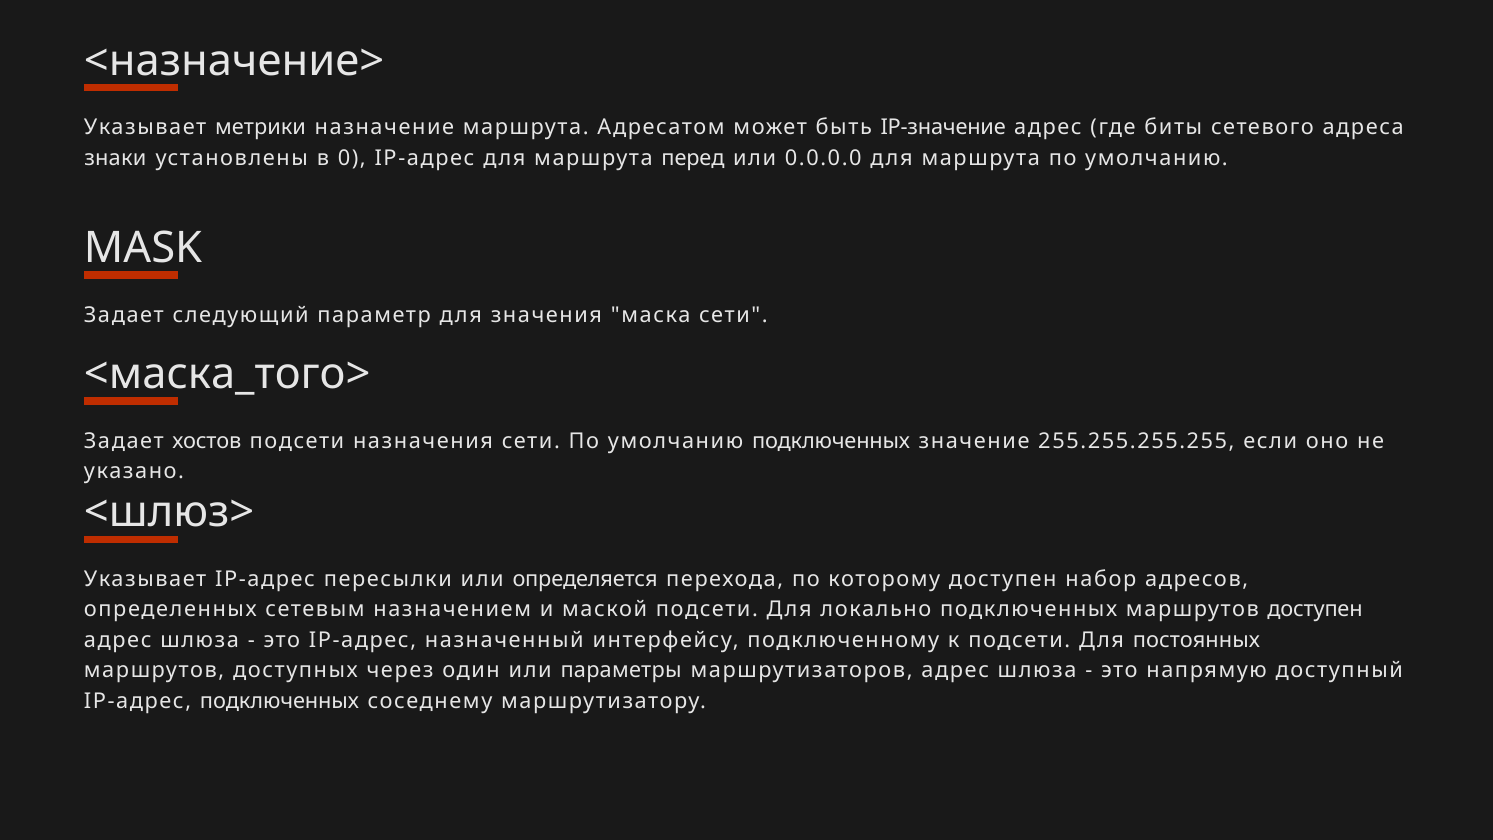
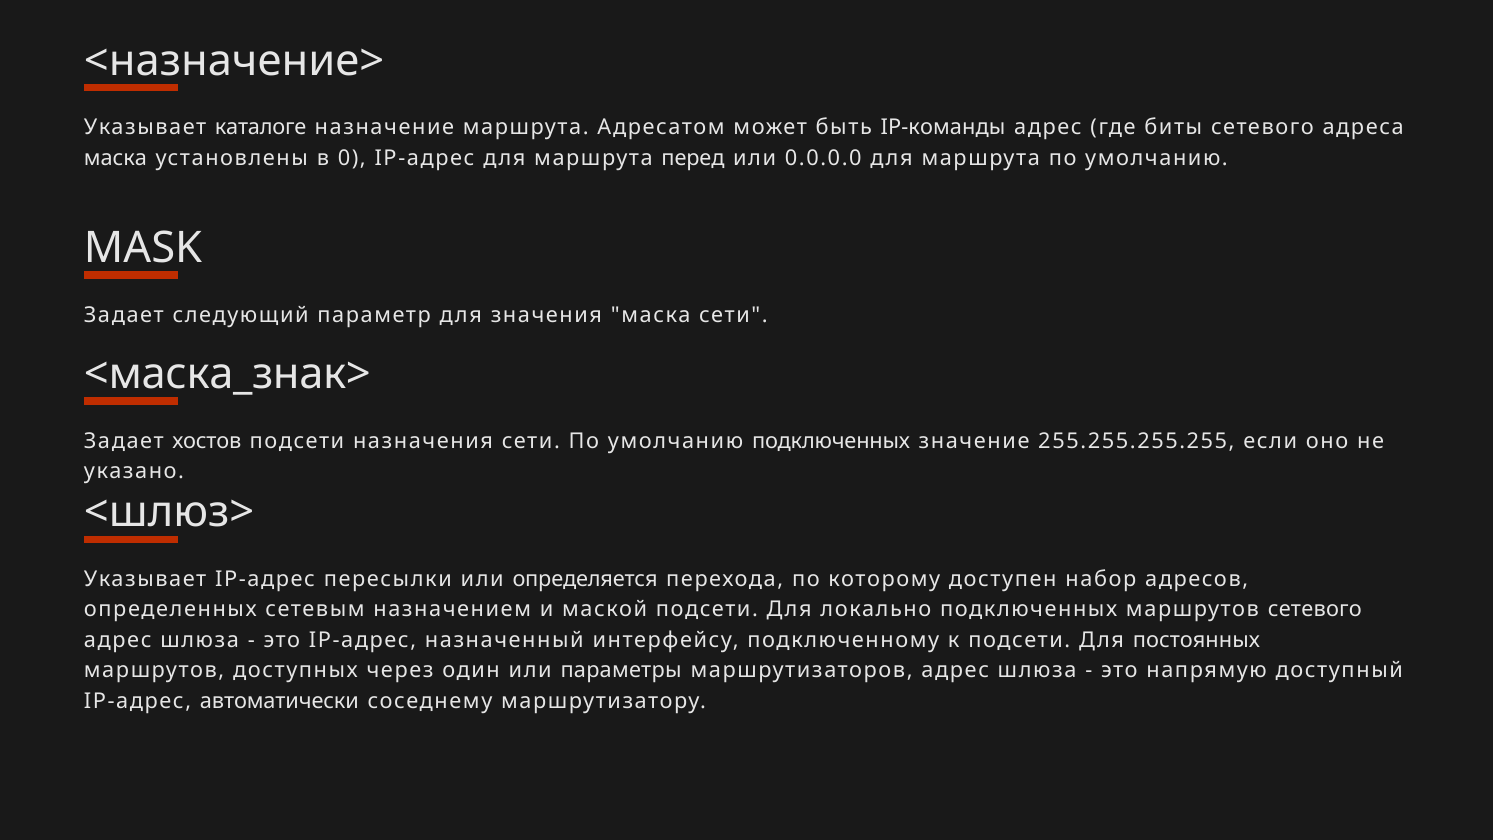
метрики: метрики -> каталоге (261, 128)
IP-значение: IP-значение -> IP-команды (943, 128)
знаки: знаки -> маска (115, 158)
<маска_того>: <маска_того> -> <маска_знак> (227, 374)
маршрутов доступен: доступен -> сетевого (1315, 609)
IP-адрес подключенных: подключенных -> автоматически (279, 701)
